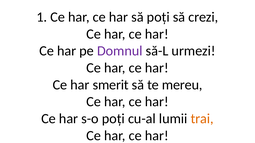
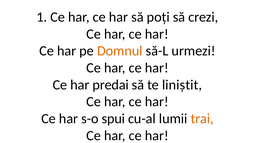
Domnul colour: purple -> orange (120, 51)
smerit: smerit -> predai (111, 85)
mereu: mereu -> liniștit (182, 85)
s-o poți: poți -> spui (113, 119)
